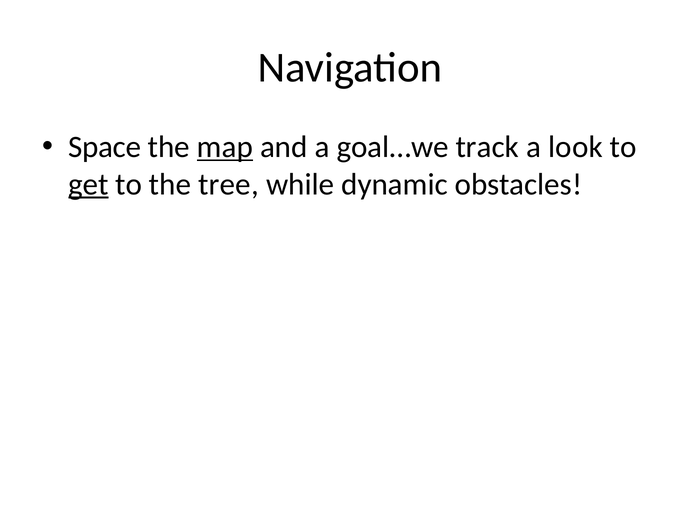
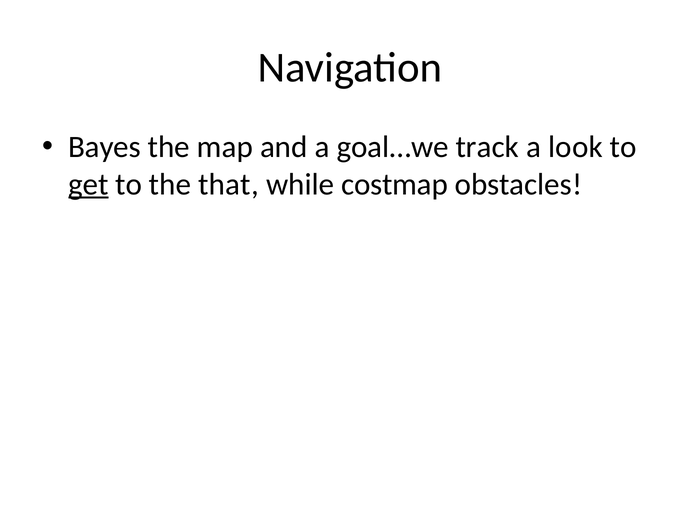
Space: Space -> Bayes (105, 147)
map underline: present -> none (225, 147)
tree: tree -> that (229, 184)
dynamic: dynamic -> costmap (395, 184)
